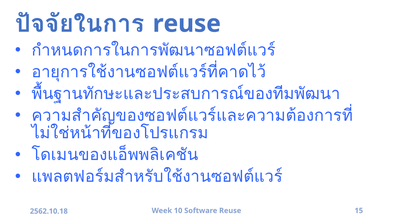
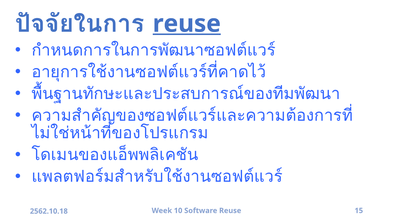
reuse underline: none -> present (187, 24)
